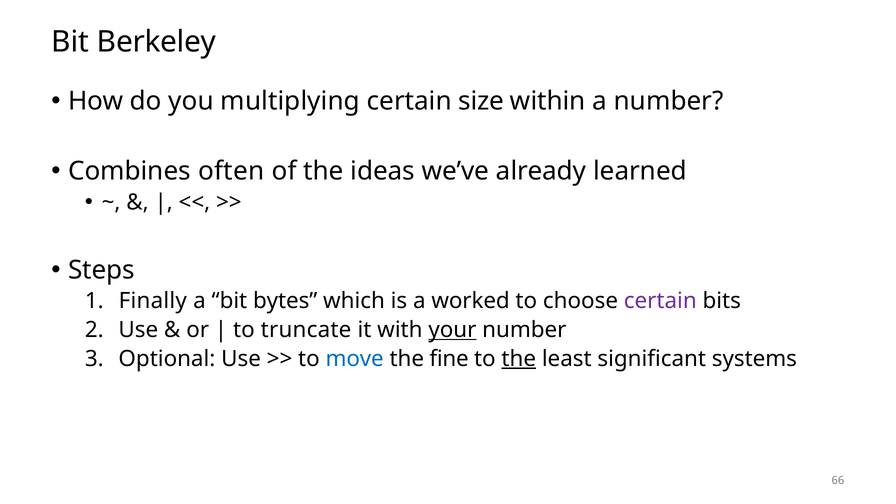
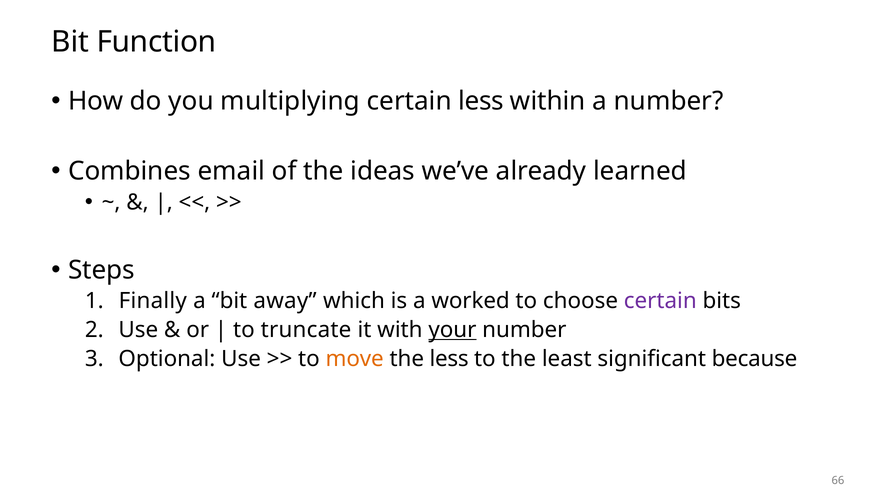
Berkeley: Berkeley -> Function (156, 42)
certain size: size -> less (481, 101)
often: often -> email (231, 171)
bytes: bytes -> away (285, 301)
move colour: blue -> orange (355, 359)
the fine: fine -> less (449, 359)
the underline: present -> none (519, 359)
systems: systems -> because (754, 359)
